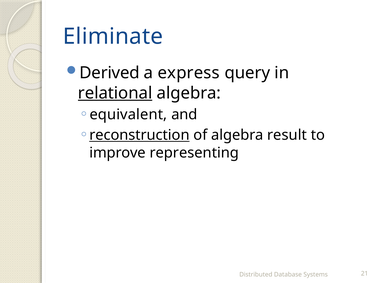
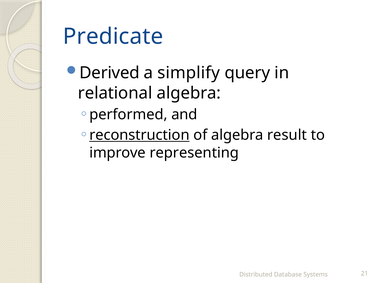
Eliminate: Eliminate -> Predicate (113, 36)
express: express -> simplify (189, 73)
relational underline: present -> none (115, 93)
equivalent: equivalent -> performed (128, 115)
